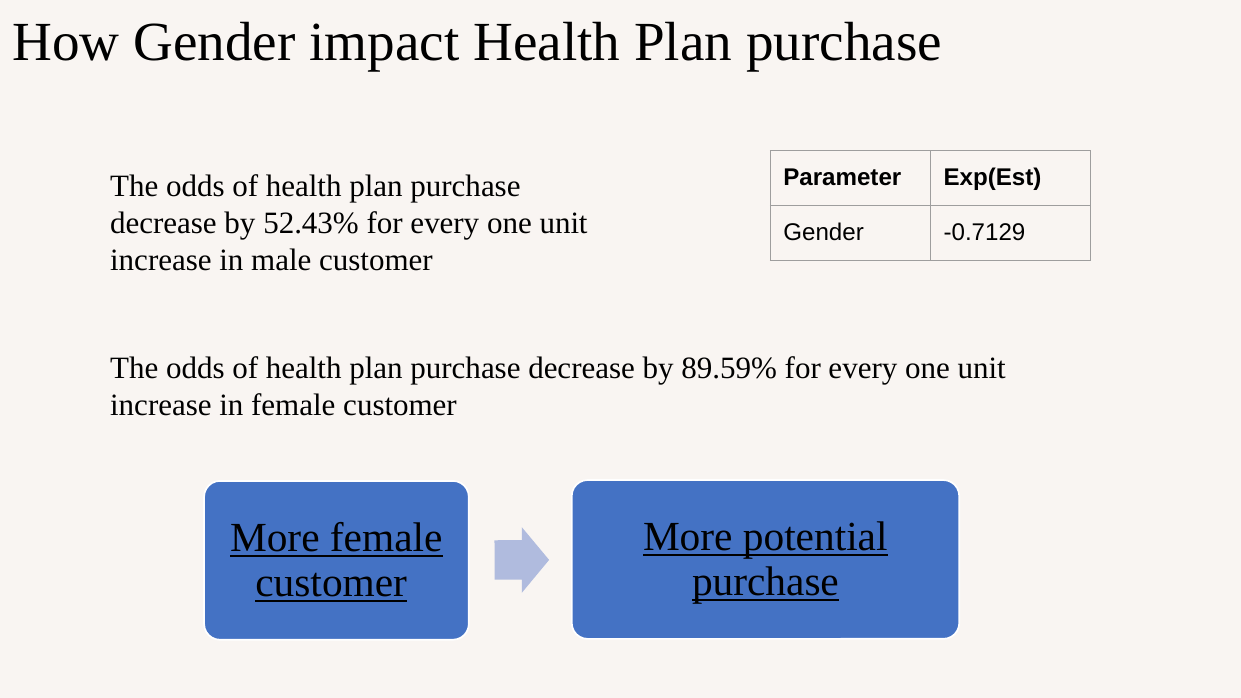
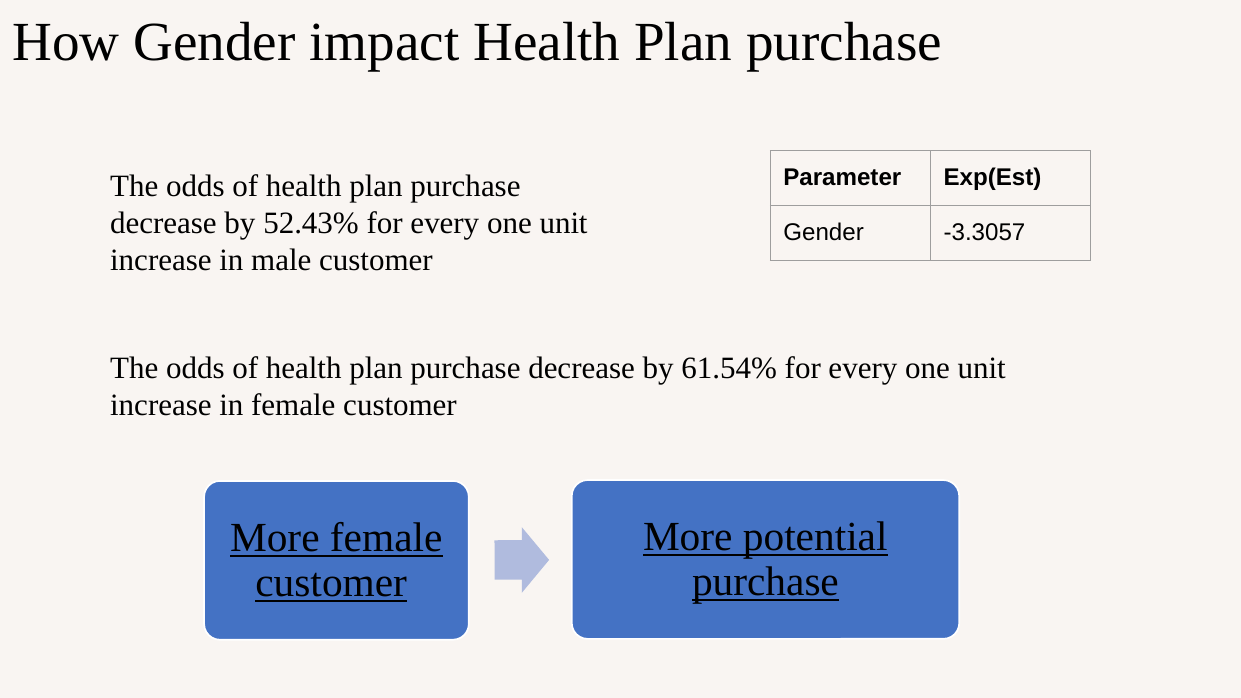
-0.7129: -0.7129 -> -3.3057 (984, 232)
89.59%: 89.59% -> 61.54% (729, 368)
